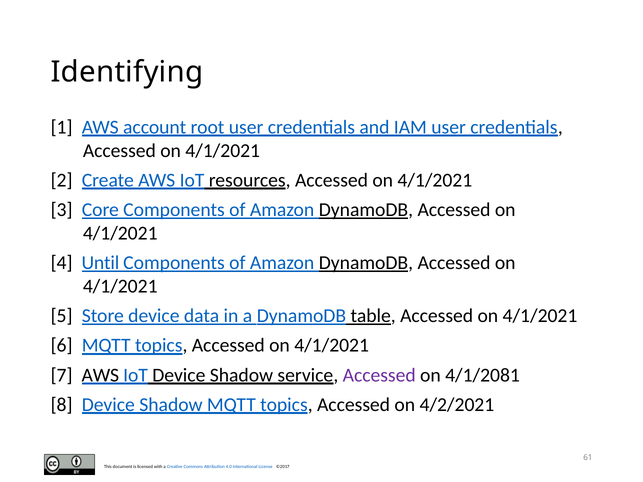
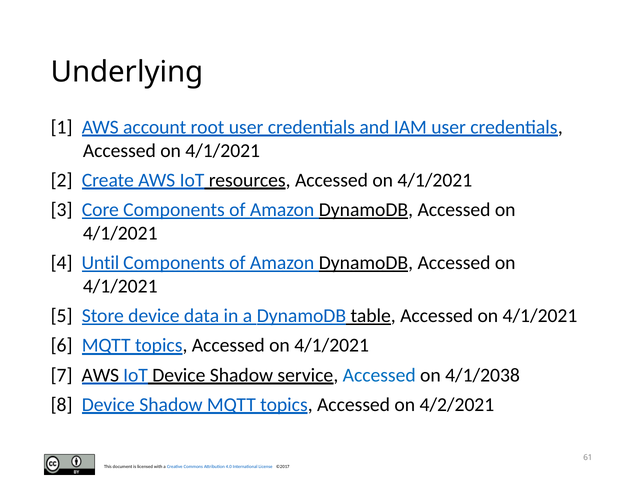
Identifying: Identifying -> Underlying (127, 72)
Accessed colour: purple -> blue (379, 375)
4/1/2081: 4/1/2081 -> 4/1/2038 (483, 375)
